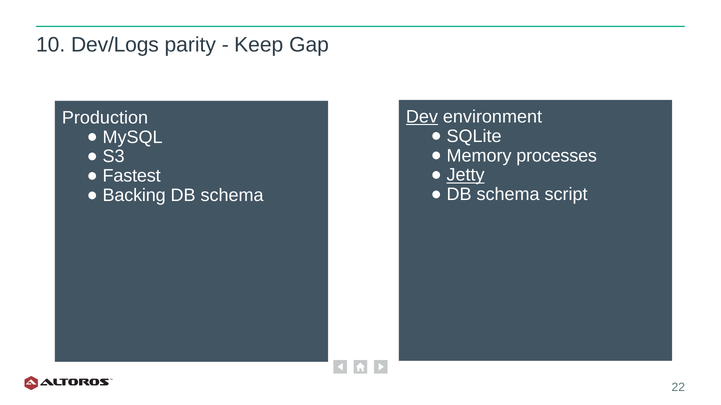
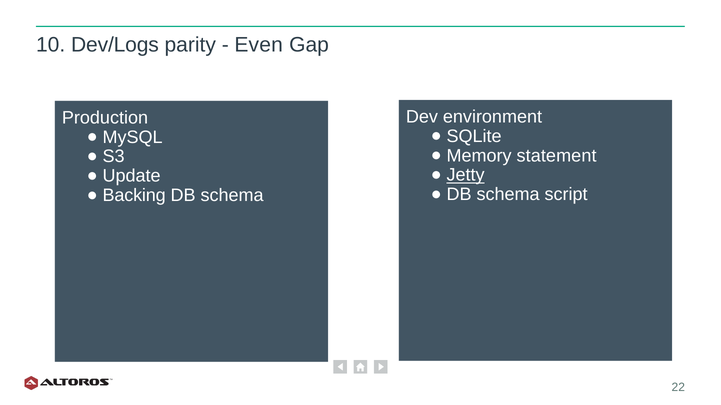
Keep: Keep -> Even (259, 45)
Dev underline: present -> none (422, 117)
processes: processes -> statement (557, 156)
Fastest: Fastest -> Update (132, 176)
